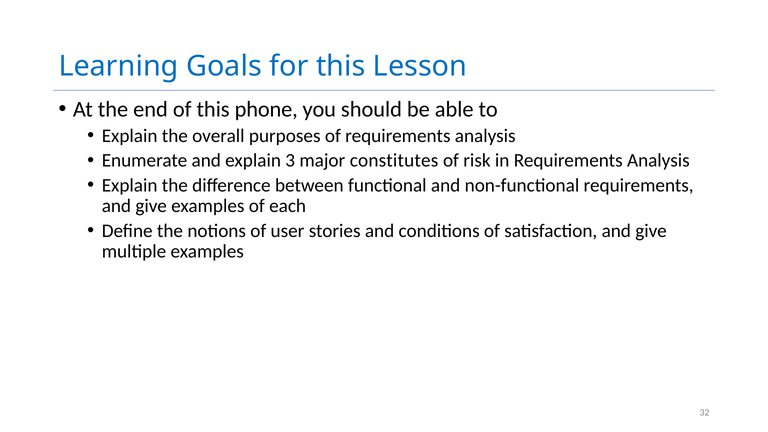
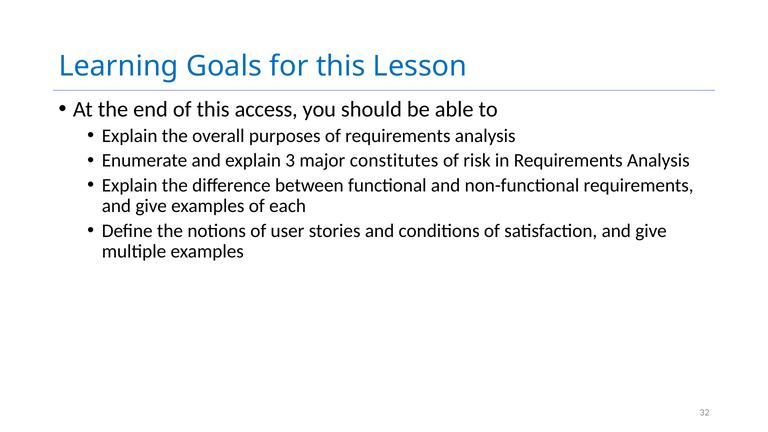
phone: phone -> access (266, 109)
